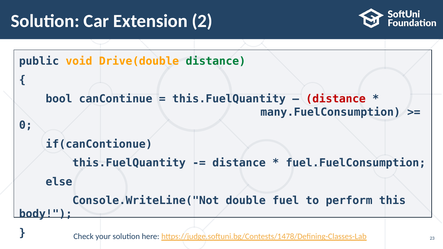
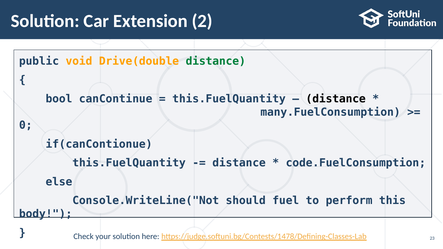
distance colour: red -> black (336, 99)
fuel.FuelConsumption: fuel.FuelConsumption -> code.FuelConsumption (356, 163)
double: double -> should (246, 201)
